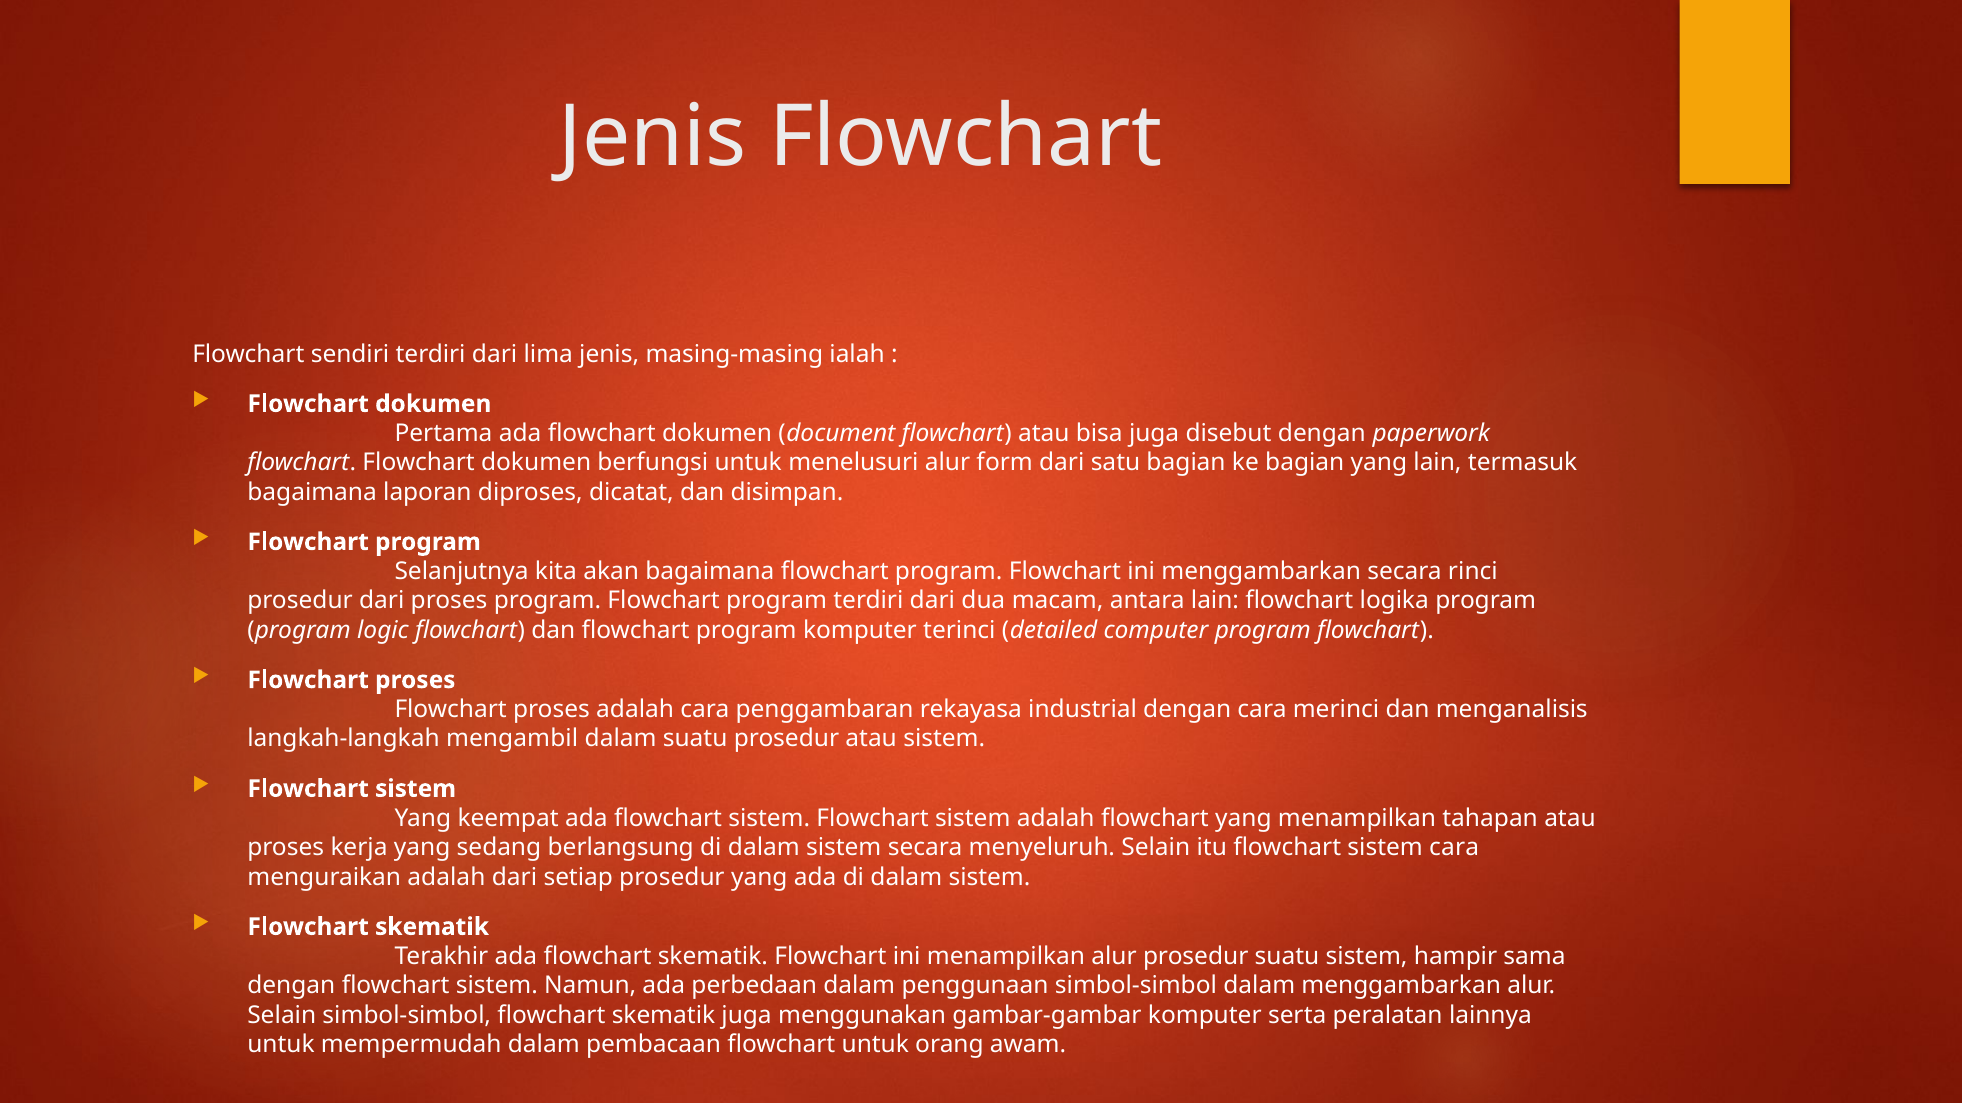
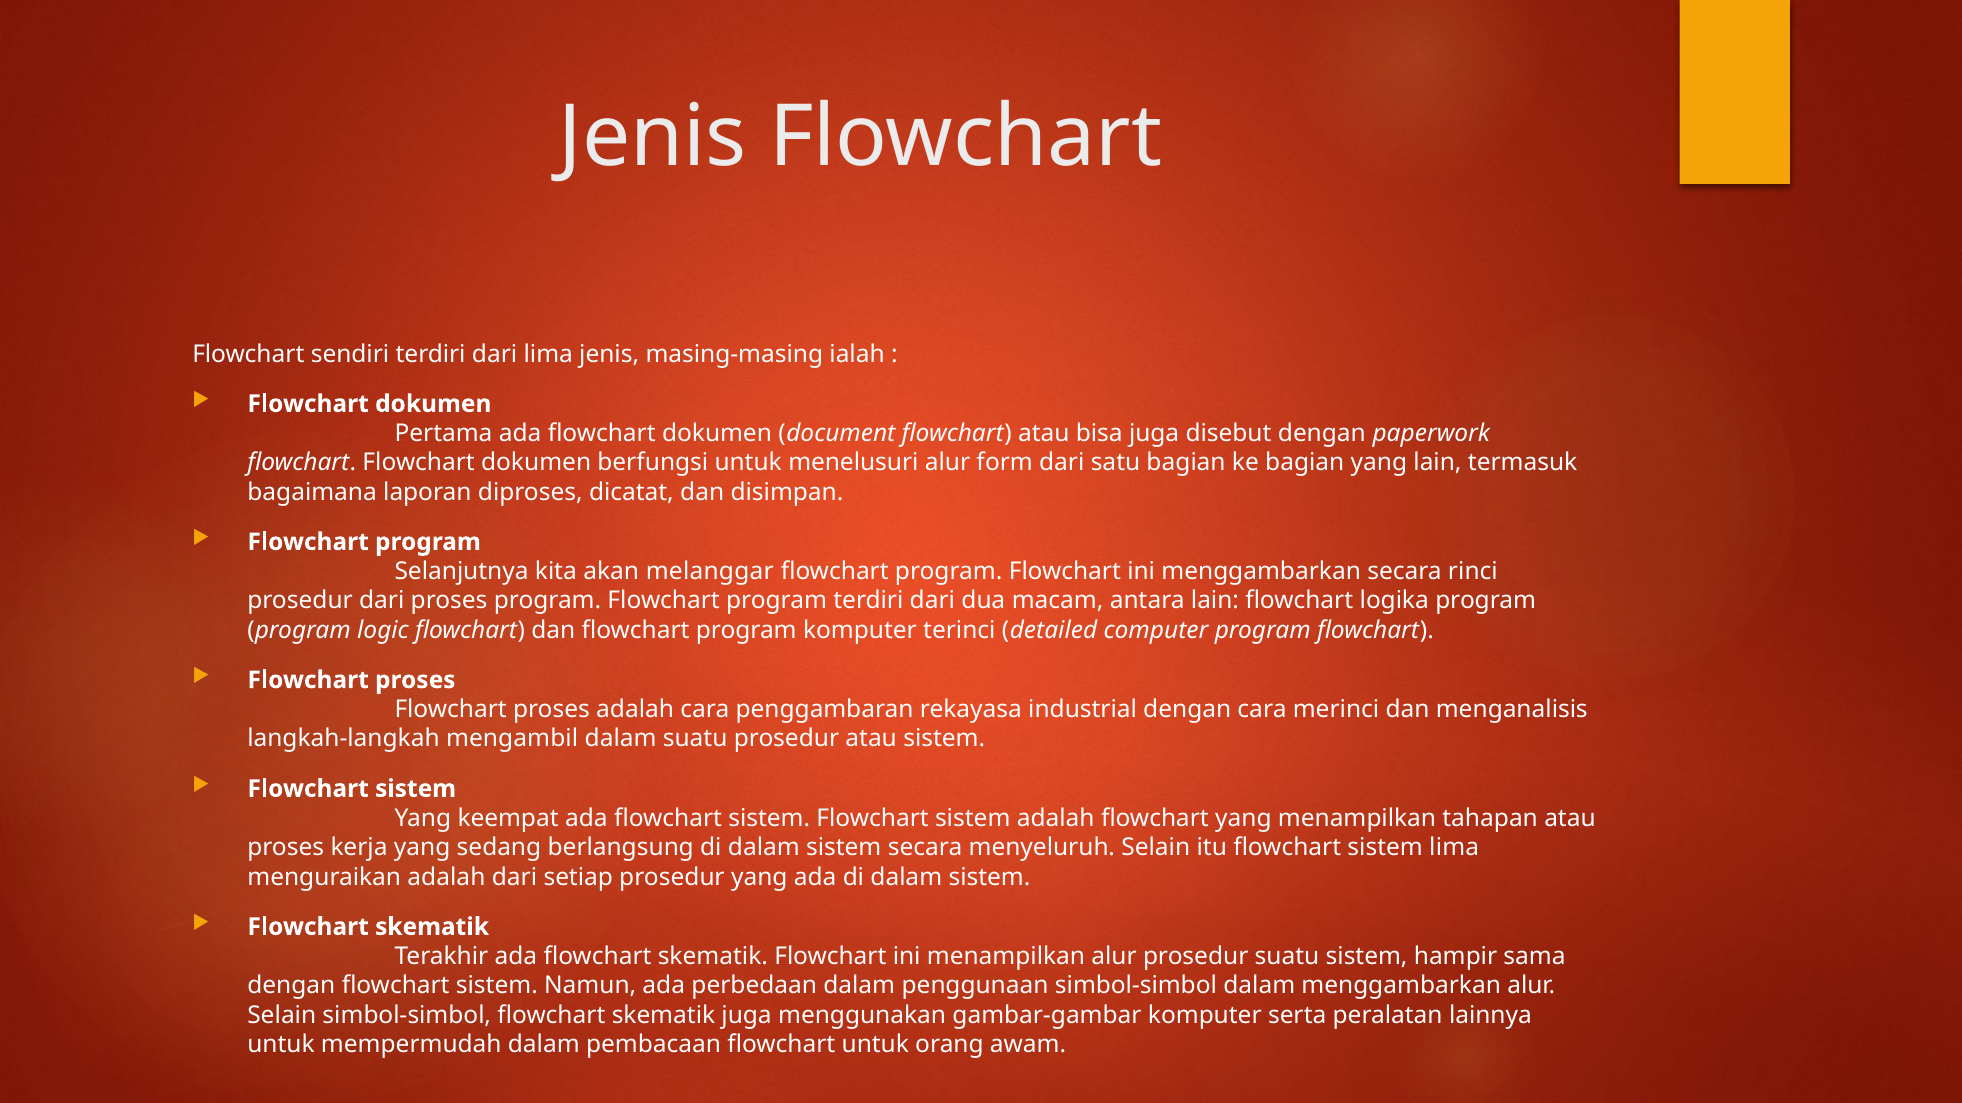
akan bagaimana: bagaimana -> melanggar (710, 572)
sistem cara: cara -> lima (1454, 848)
